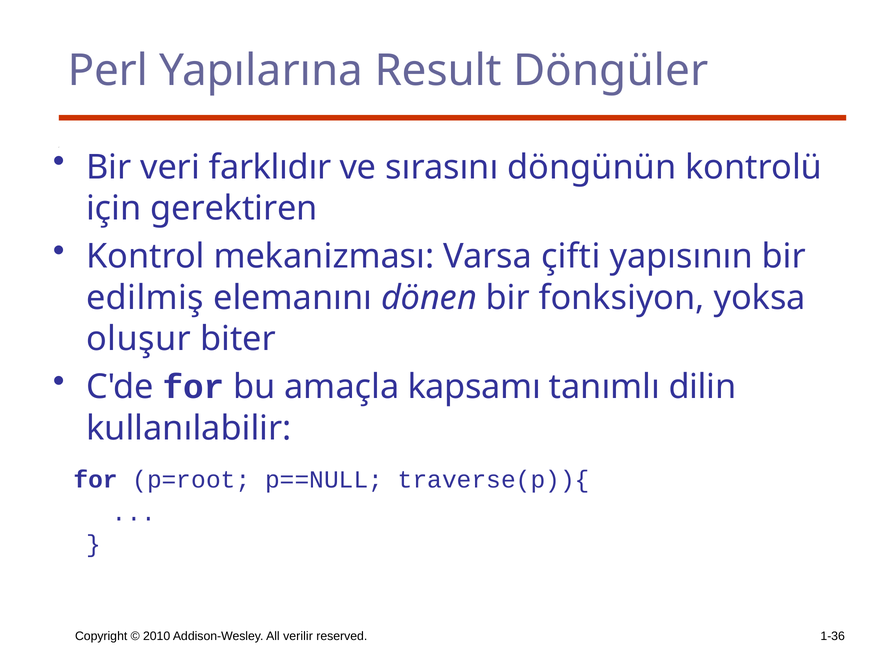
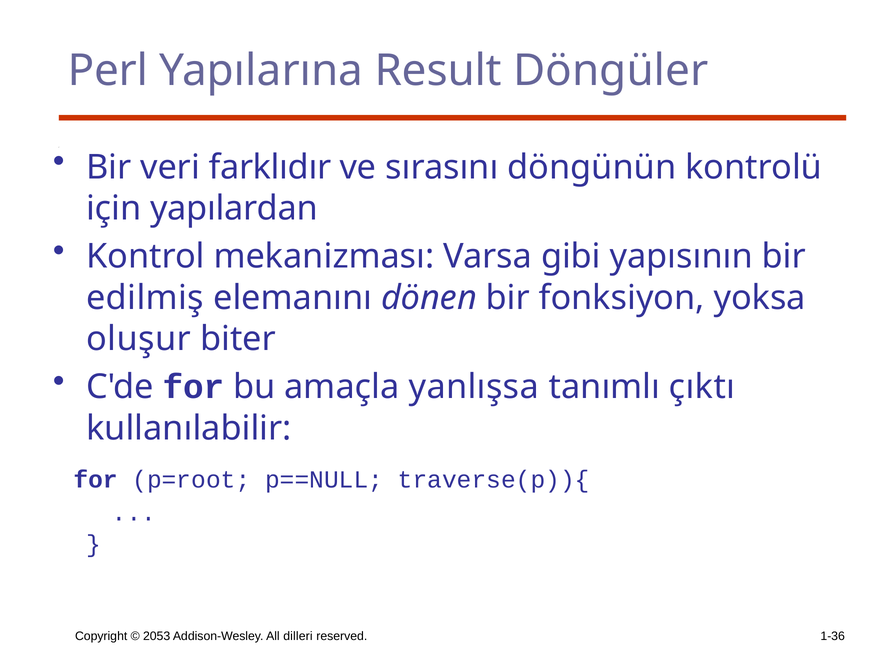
gerektiren: gerektiren -> yapılardan (234, 208)
çifti: çifti -> gibi (571, 257)
kapsamı: kapsamı -> yanlışsa (474, 387)
dilin: dilin -> çıktı (702, 387)
2010: 2010 -> 2053 (157, 637)
verilir: verilir -> dilleri (298, 637)
